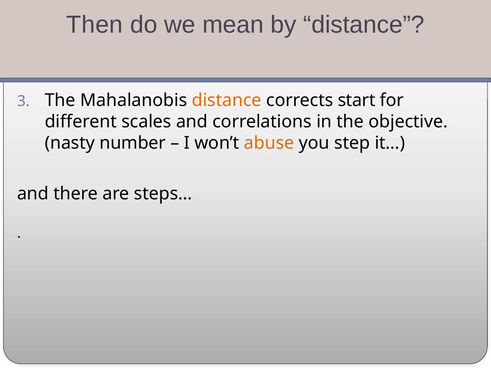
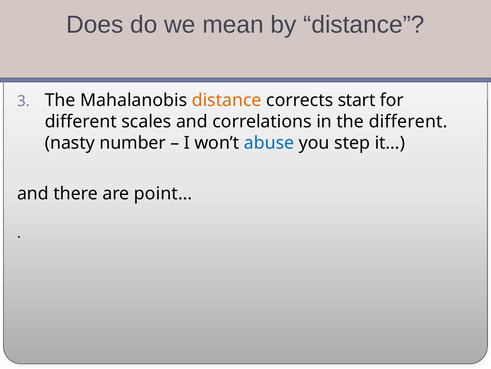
Then: Then -> Does (95, 25)
the objective: objective -> different (408, 121)
abuse colour: orange -> blue (269, 143)
steps…: steps… -> point… (163, 193)
